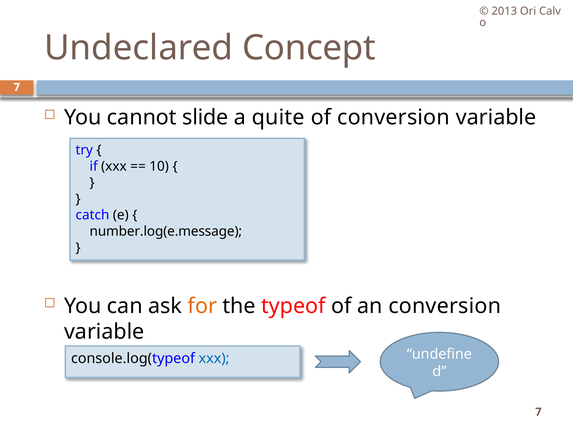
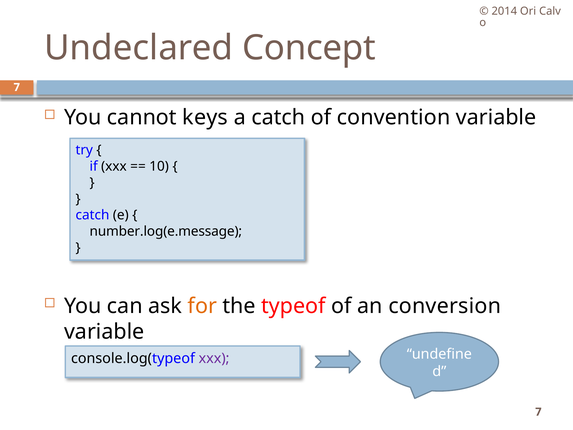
2013: 2013 -> 2014 (504, 11)
slide: slide -> keys (205, 117)
a quite: quite -> catch (278, 117)
of conversion: conversion -> convention (394, 117)
xxx colour: blue -> purple (214, 358)
